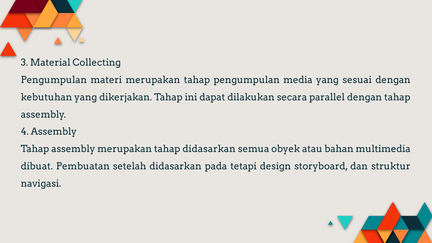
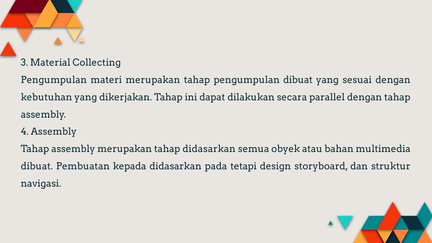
pengumpulan media: media -> dibuat (298, 80)
setelah: setelah -> kepada (130, 166)
